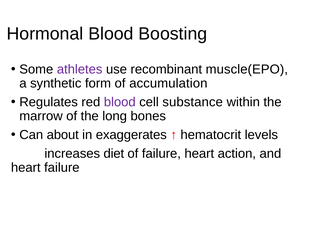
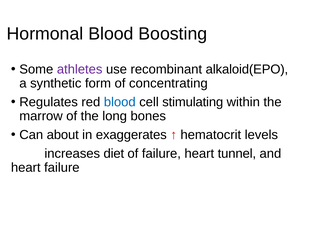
muscle(EPO: muscle(EPO -> alkaloid(EPO (247, 69)
accumulation: accumulation -> concentrating (168, 83)
blood colour: purple -> blue (120, 102)
substance: substance -> stimulating (193, 102)
action: action -> tunnel (237, 154)
